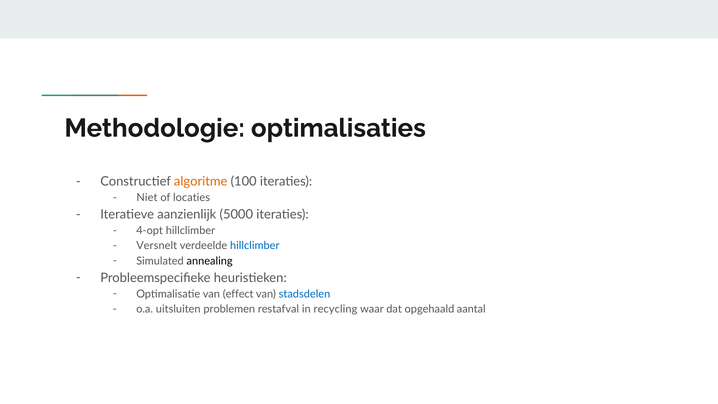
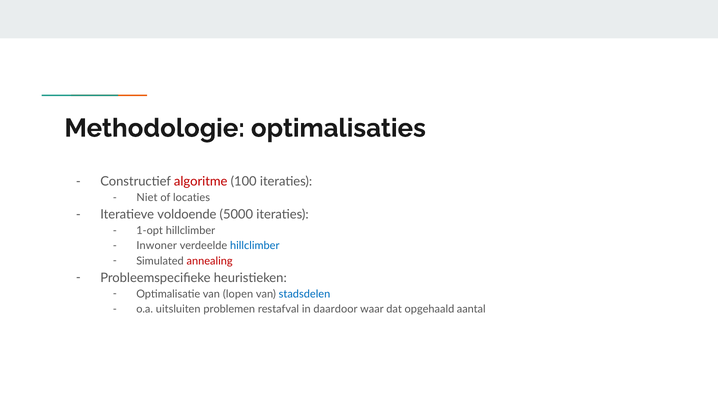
algoritme colour: orange -> red (201, 181)
aanzienlijk: aanzienlijk -> voldoende (187, 214)
4-opt: 4-opt -> 1-opt (150, 231)
Versnelt: Versnelt -> Inwoner (157, 246)
annealing colour: black -> red (210, 261)
effect: effect -> lopen (238, 294)
recycling: recycling -> daardoor (336, 309)
